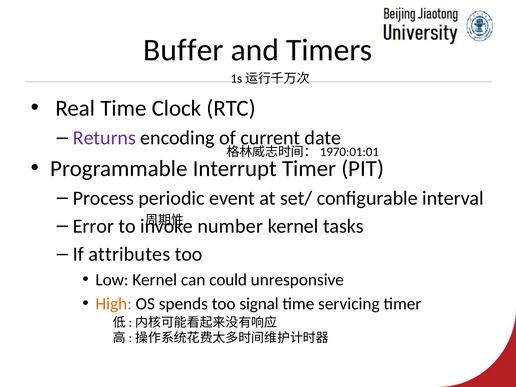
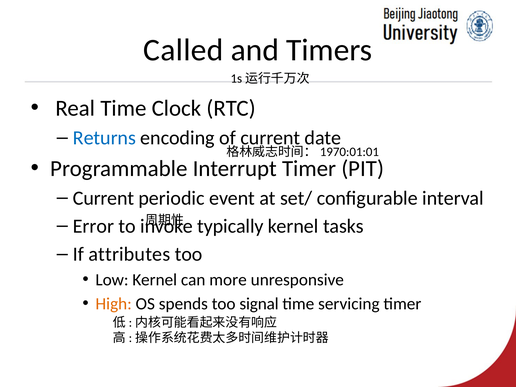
Buffer: Buffer -> Called (183, 50)
Returns colour: purple -> blue (104, 138)
Process: Process -> Current (104, 198)
number: number -> typically (230, 226)
could: could -> more (228, 280)
